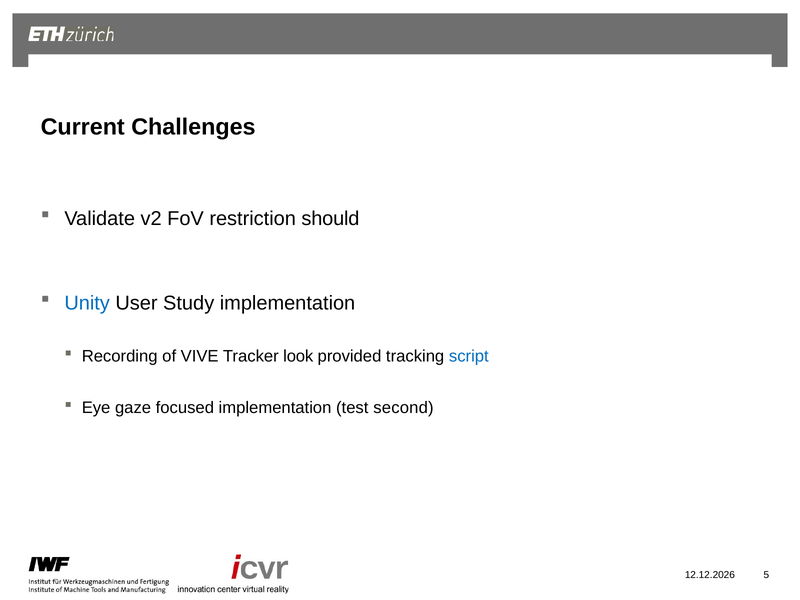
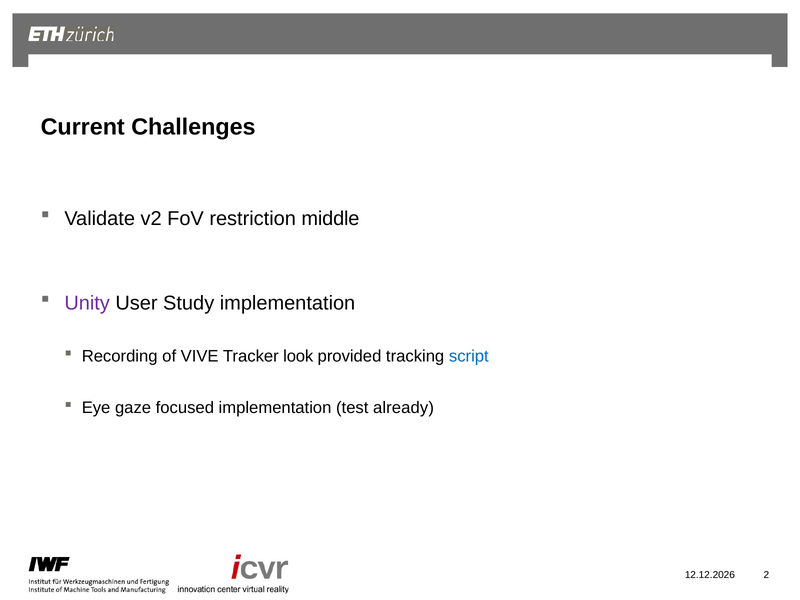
should: should -> middle (330, 219)
Unity colour: blue -> purple (87, 303)
second: second -> already (404, 408)
5: 5 -> 2 (766, 575)
